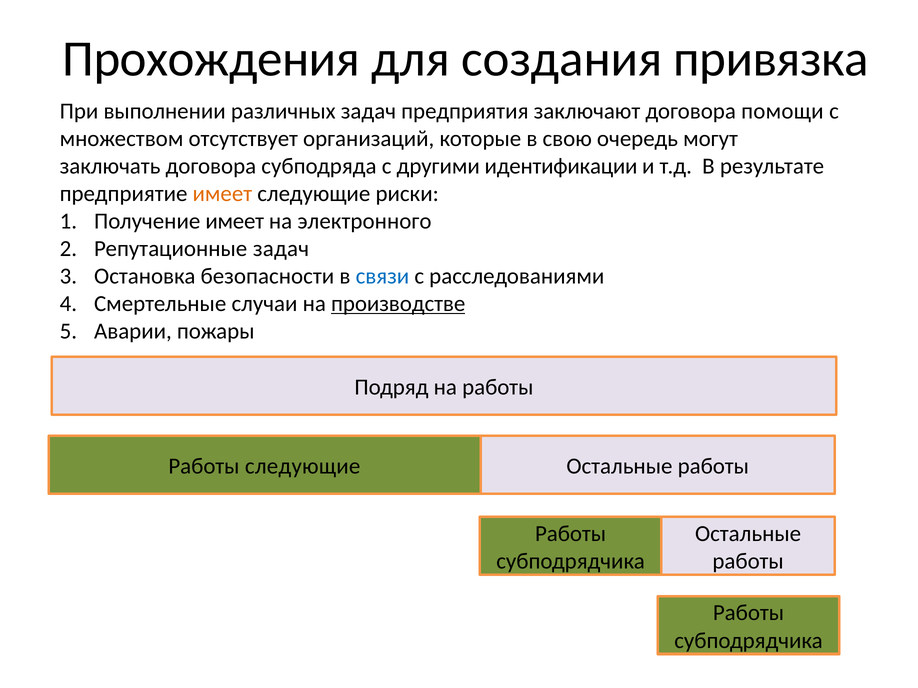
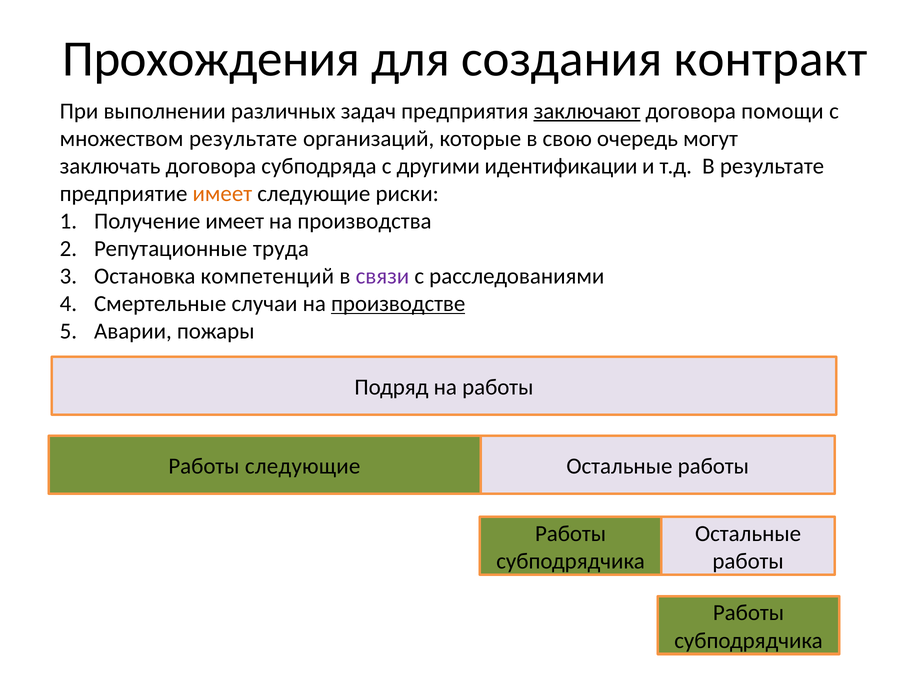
привязка: привязка -> контракт (771, 59)
заключают underline: none -> present (587, 111)
множеством отсутствует: отсутствует -> результате (243, 139)
электронного: электронного -> производства (365, 221)
Репутационные задач: задач -> труда (281, 249)
безопасности: безопасности -> компетенций (267, 276)
связи colour: blue -> purple (382, 276)
